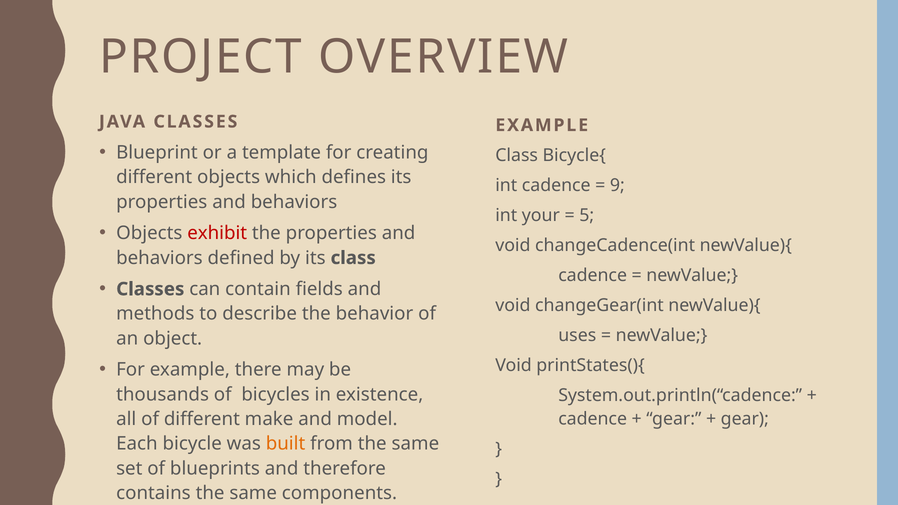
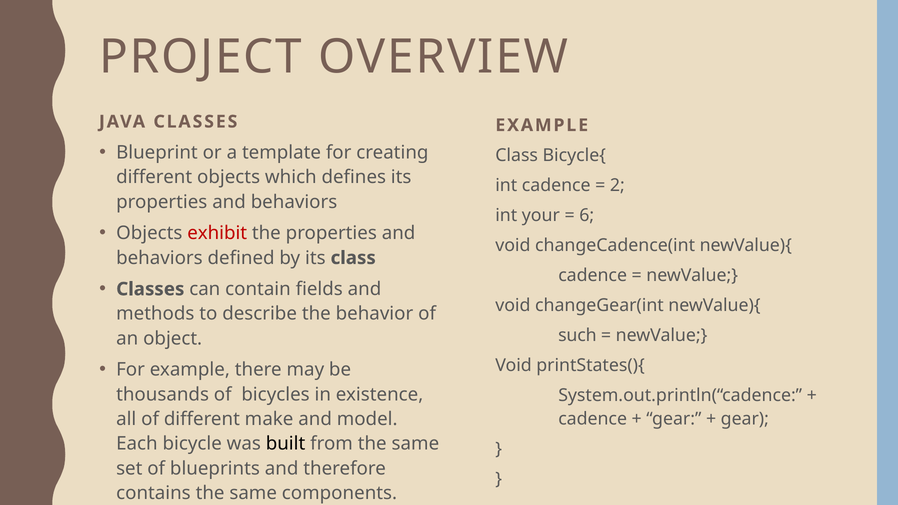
9: 9 -> 2 (617, 185)
5: 5 -> 6 (587, 215)
uses: uses -> such (577, 335)
built colour: orange -> black (286, 444)
